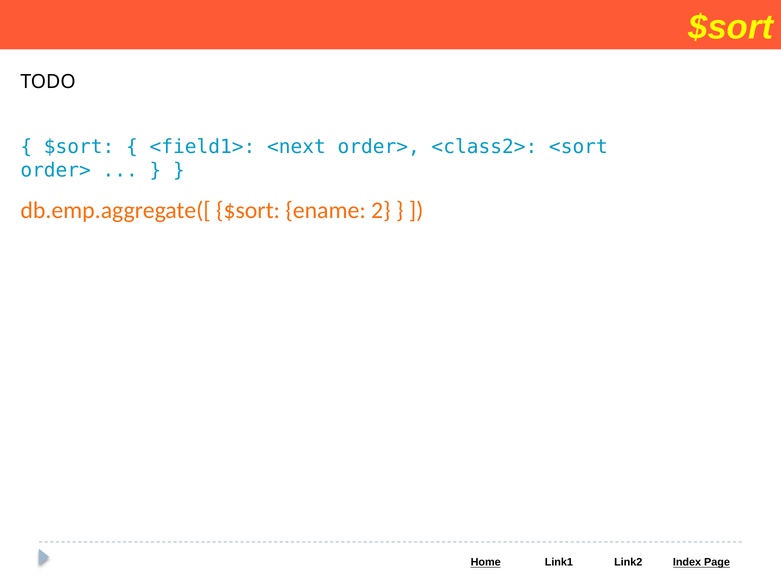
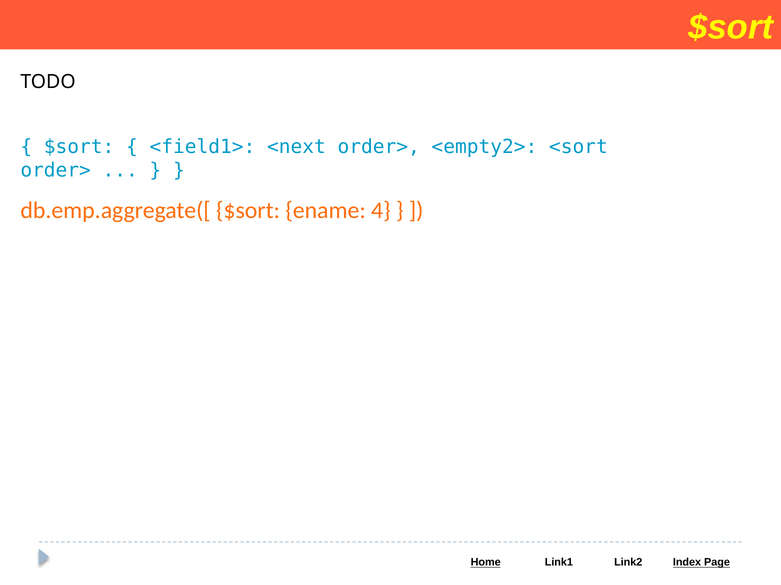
<class2>: <class2> -> <empty2> (484, 147)
2: 2 -> 4 (381, 210)
